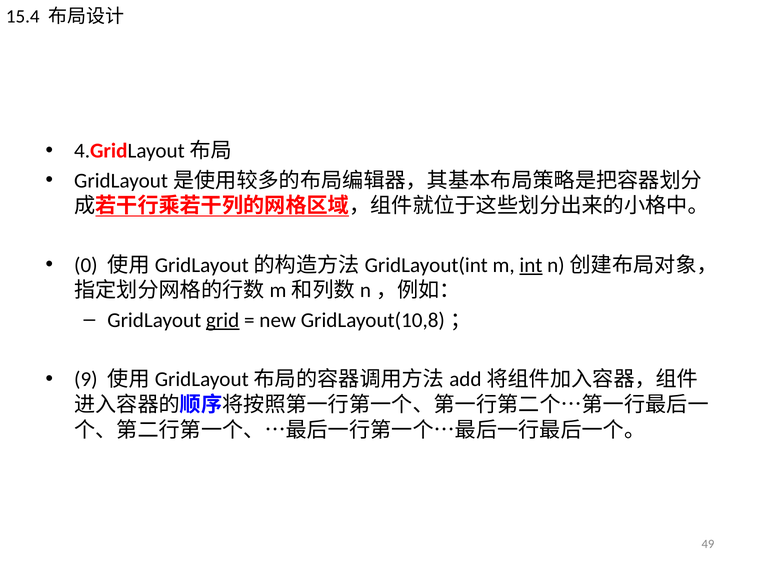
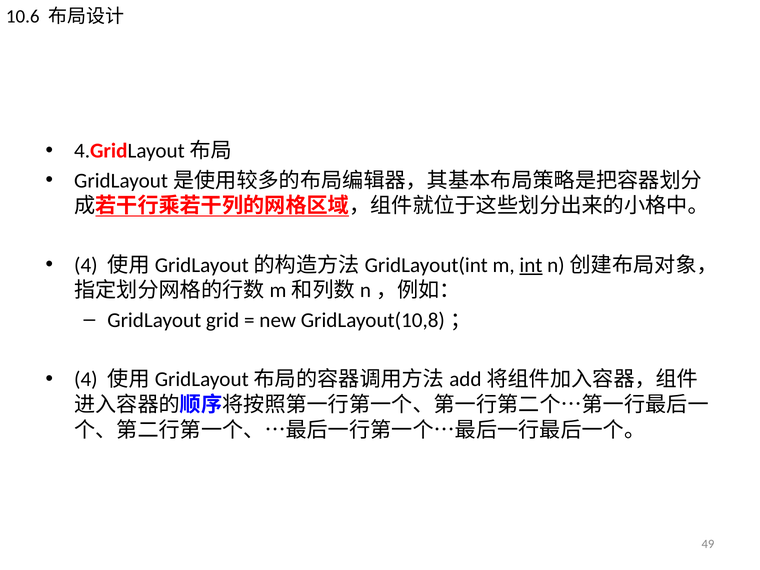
15.4: 15.4 -> 10.6 (23, 16)
0: 0 -> 4 (86, 265)
grid underline: present -> none (223, 320)
9: 9 -> 4 (86, 379)
